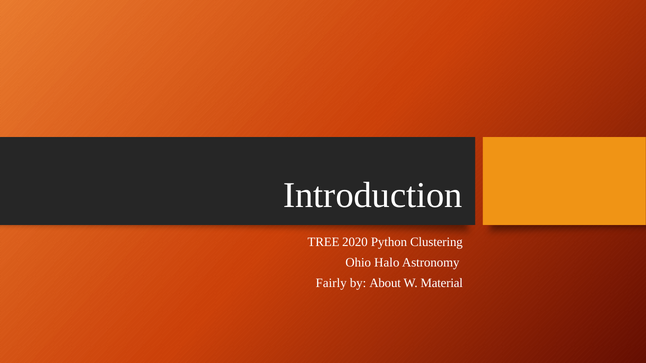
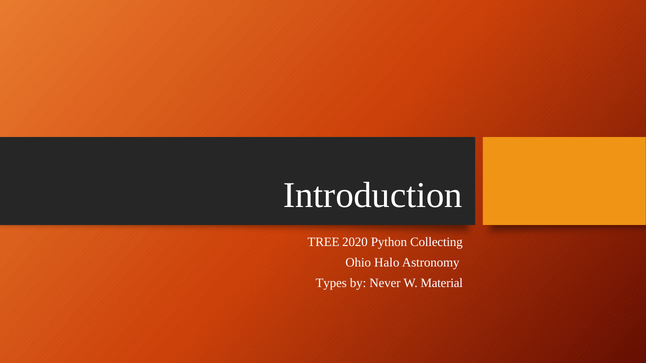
Clustering: Clustering -> Collecting (436, 242)
Fairly: Fairly -> Types (331, 283)
About: About -> Never (385, 283)
